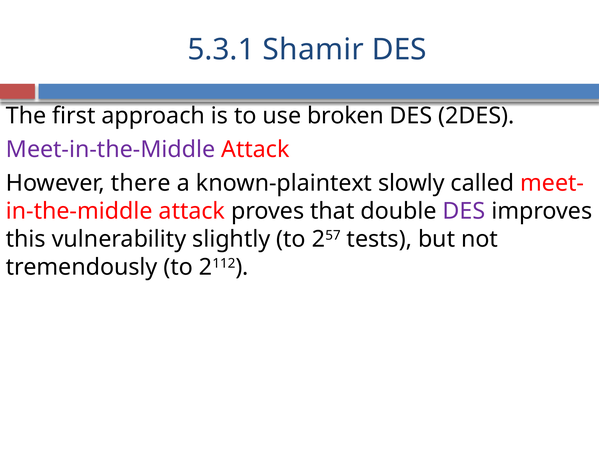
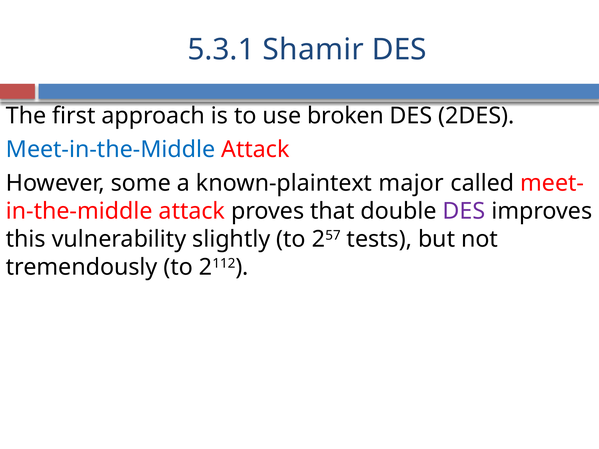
Meet-in-the-Middle colour: purple -> blue (111, 150)
there: there -> some (141, 183)
slowly: slowly -> major (411, 183)
